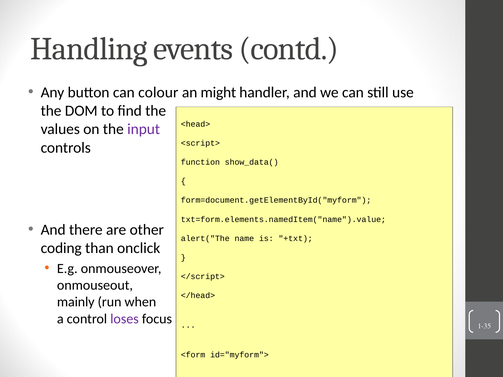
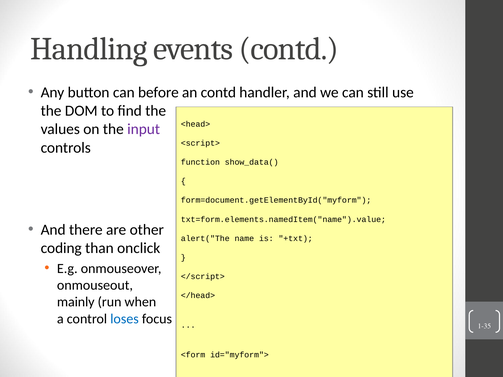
colour: colour -> before (158, 92)
an might: might -> contd (218, 92)
loses colour: purple -> blue (125, 319)
